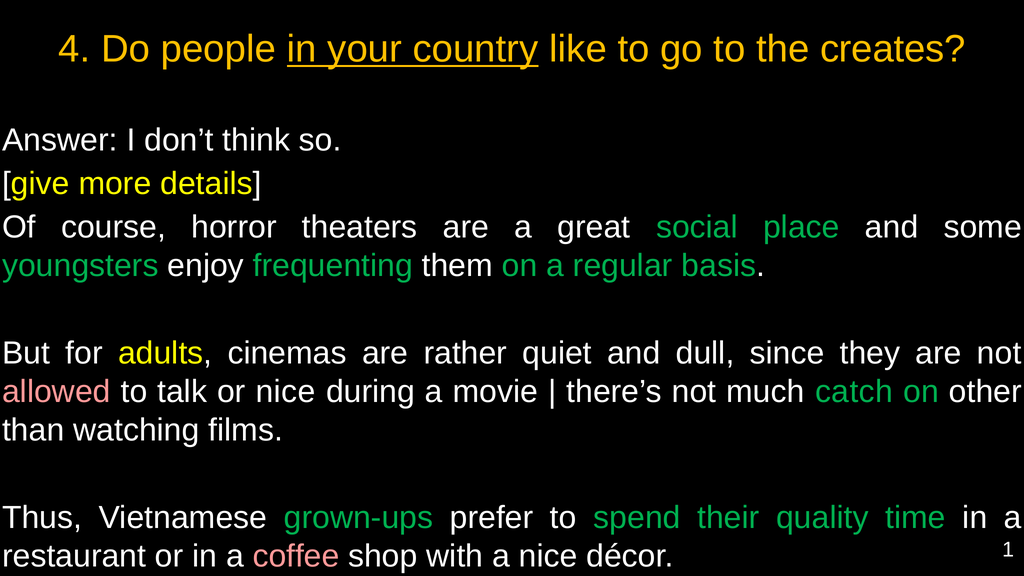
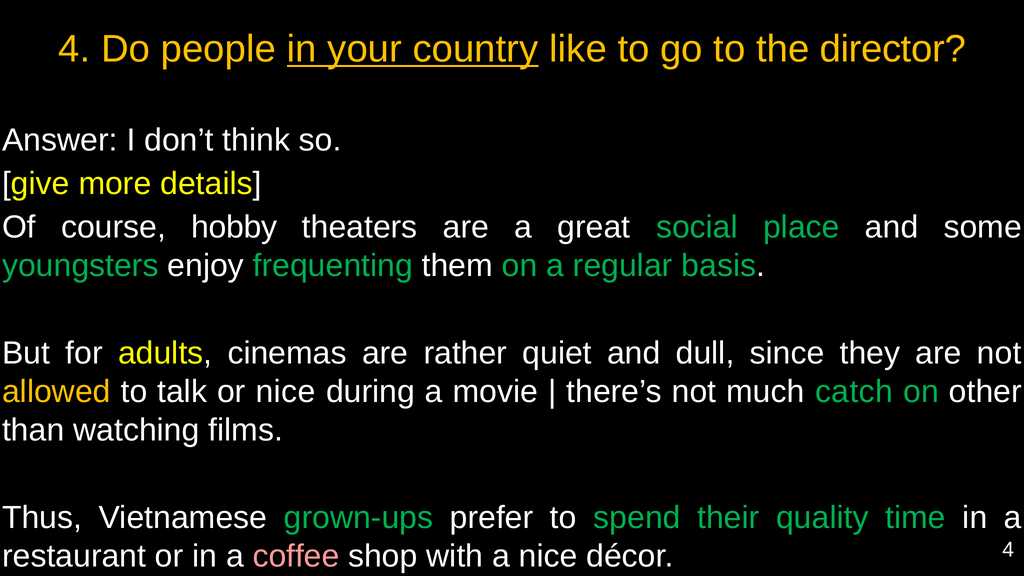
creates: creates -> director (893, 49)
horror: horror -> hobby (234, 227)
allowed colour: pink -> yellow (56, 392)
décor 1: 1 -> 4 (1008, 550)
